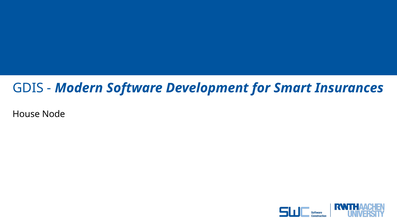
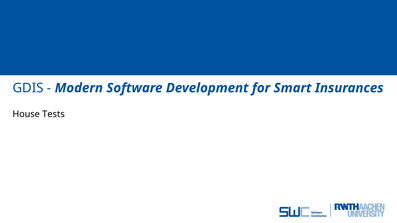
Node: Node -> Tests (54, 114)
